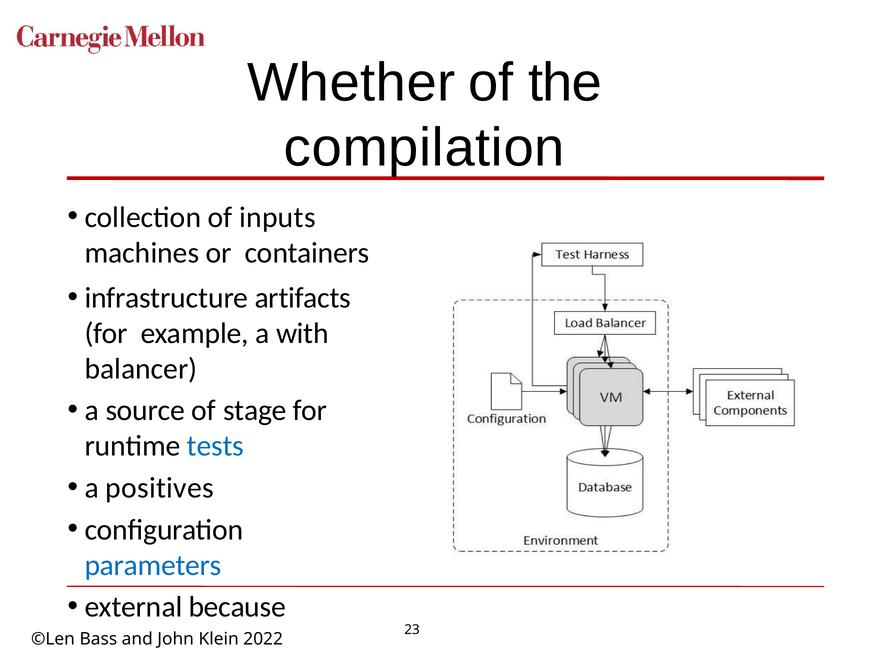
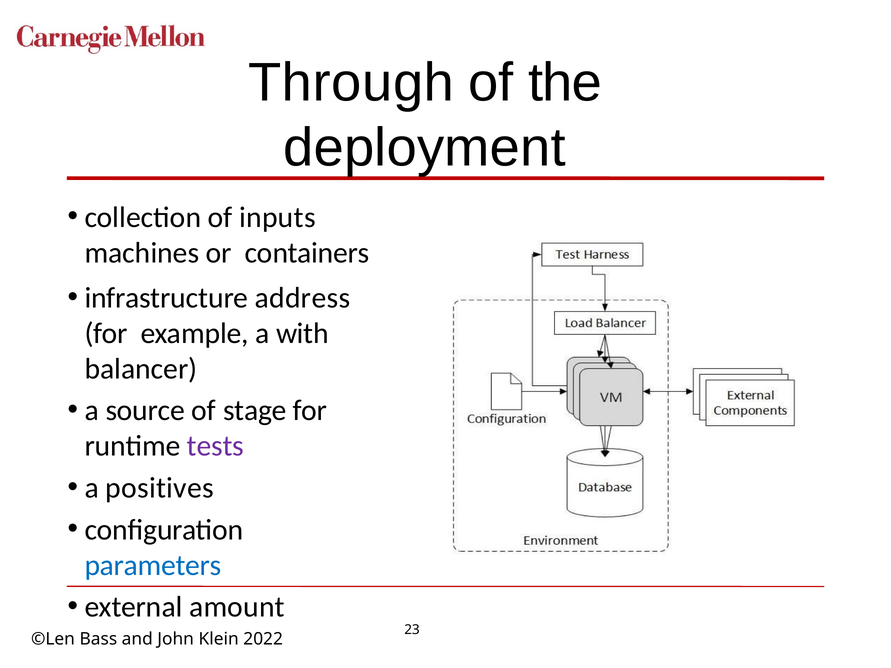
Whether: Whether -> Through (351, 83)
compilation: compilation -> deployment (425, 148)
artifacts: artifacts -> address (302, 298)
tests colour: blue -> purple (216, 446)
because: because -> amount (237, 607)
